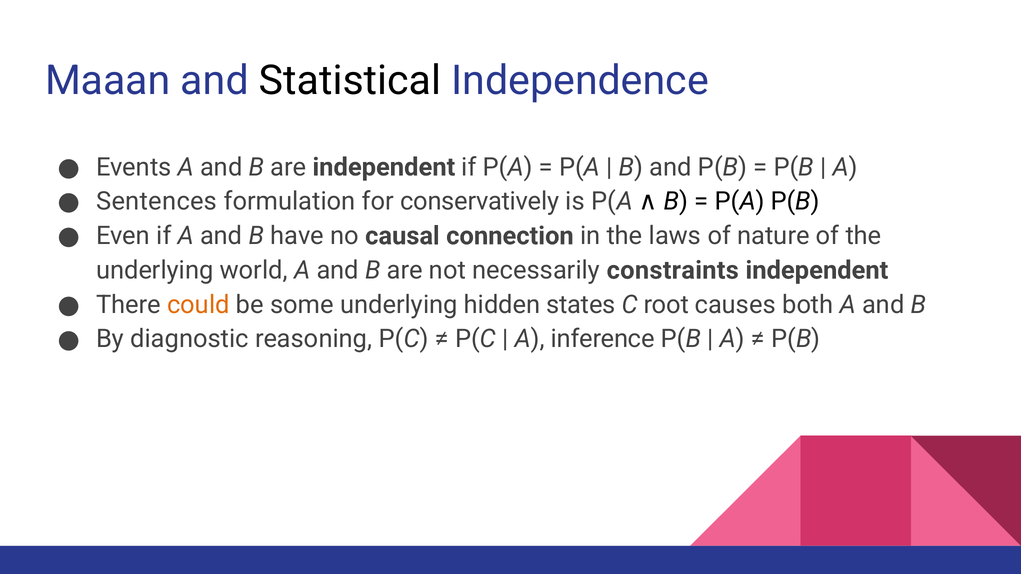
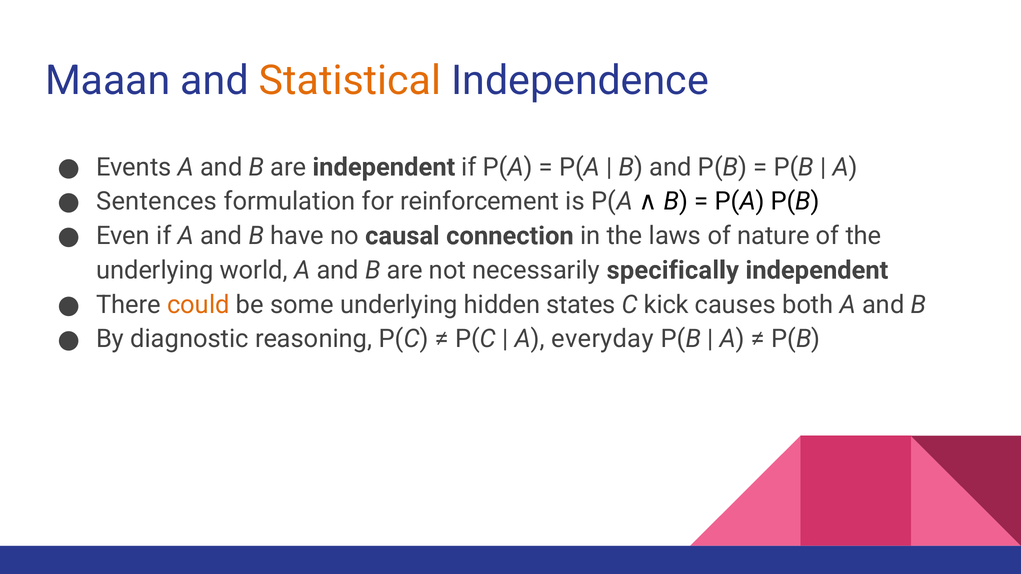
Statistical colour: black -> orange (350, 81)
conservatively: conservatively -> reinforcement (480, 202)
constraints: constraints -> specifically (673, 270)
root: root -> kick (666, 305)
inference: inference -> everyday (602, 339)
